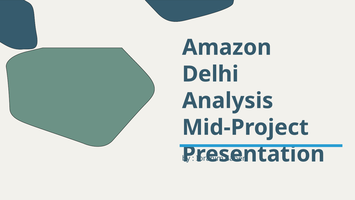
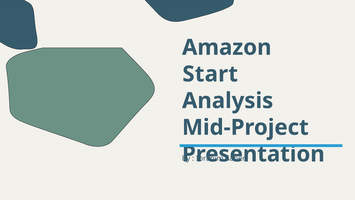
Delhi: Delhi -> Start (210, 74)
